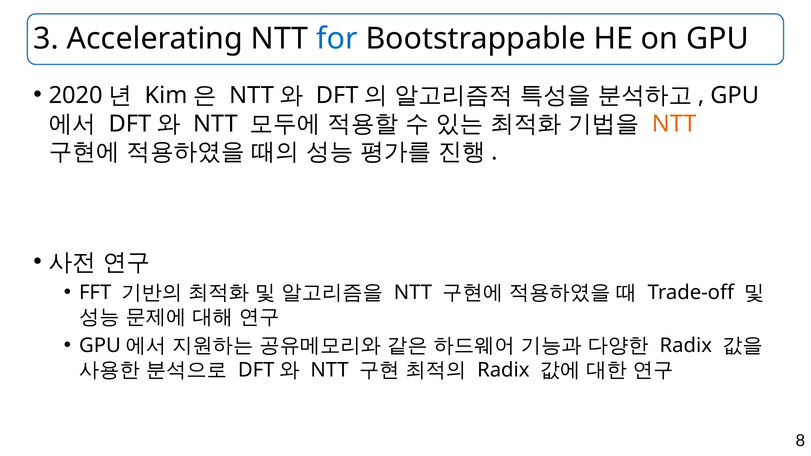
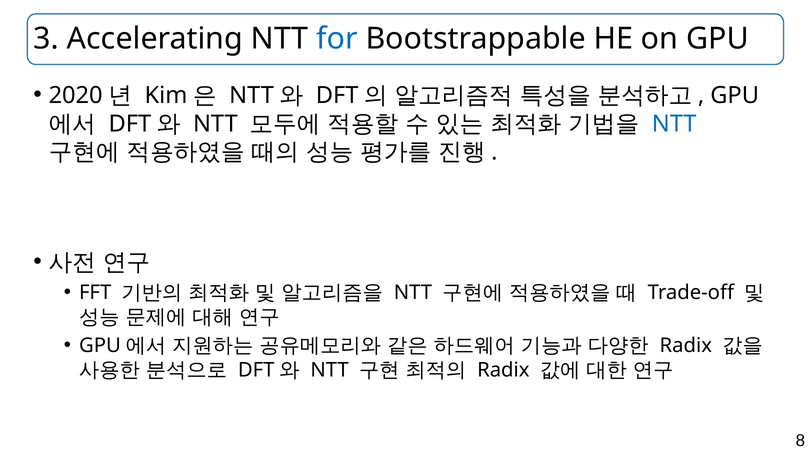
NTT colour: orange -> blue (674, 124)
